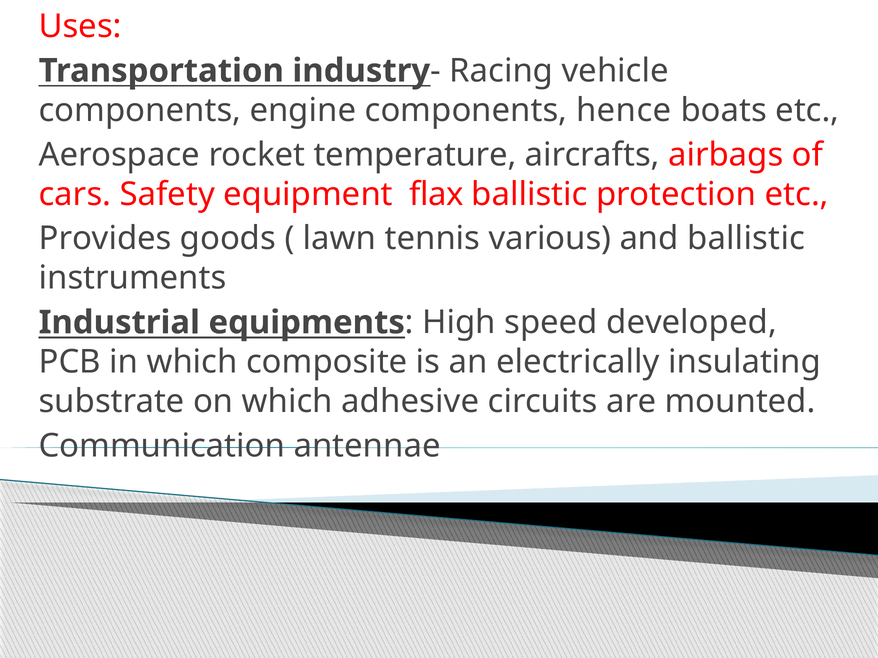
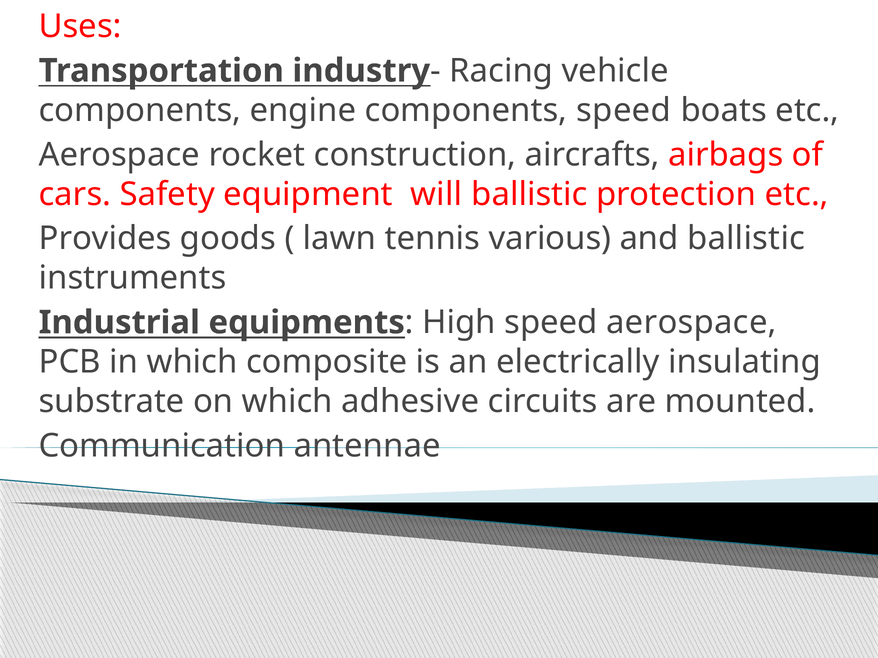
components hence: hence -> speed (624, 110)
temperature: temperature -> construction (415, 155)
flax: flax -> will (436, 194)
speed developed: developed -> aerospace (691, 323)
